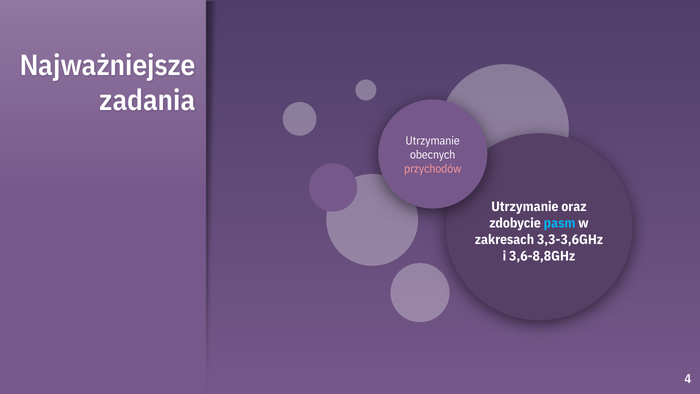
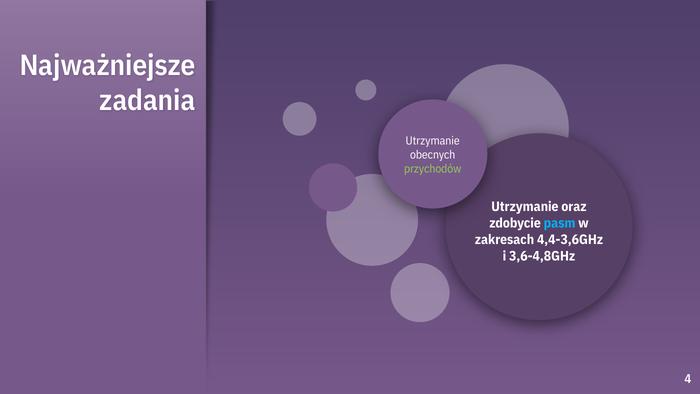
przychodów colour: pink -> light green (433, 169)
3,3-3,6GHz: 3,3-3,6GHz -> 4,4-3,6GHz (570, 240)
3,6-8,8GHz: 3,6-8,8GHz -> 3,6-4,8GHz (542, 256)
